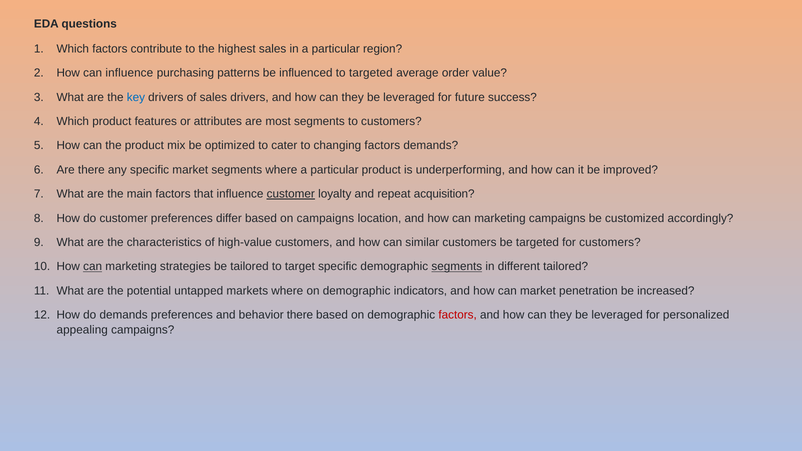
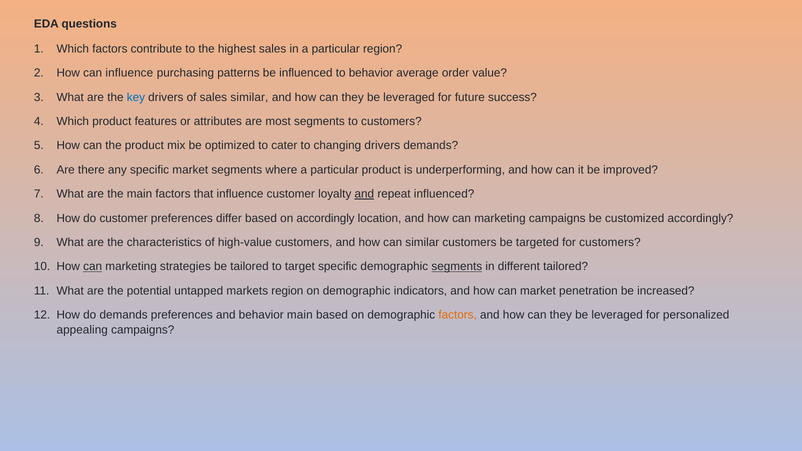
to targeted: targeted -> behavior (371, 73)
sales drivers: drivers -> similar (249, 97)
changing factors: factors -> drivers (382, 146)
customer underline: present -> none (291, 194)
and underline: none -> present (364, 194)
repeat acquisition: acquisition -> influenced (444, 194)
on campaigns: campaigns -> accordingly (326, 218)
markets where: where -> region (287, 291)
behavior there: there -> main (300, 315)
factors colour: red -> orange (458, 315)
